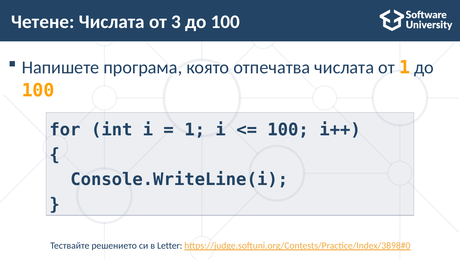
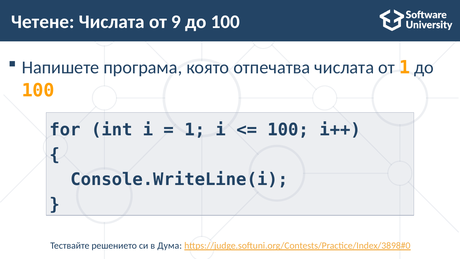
3: 3 -> 9 (176, 22)
Letter: Letter -> Дума (170, 245)
